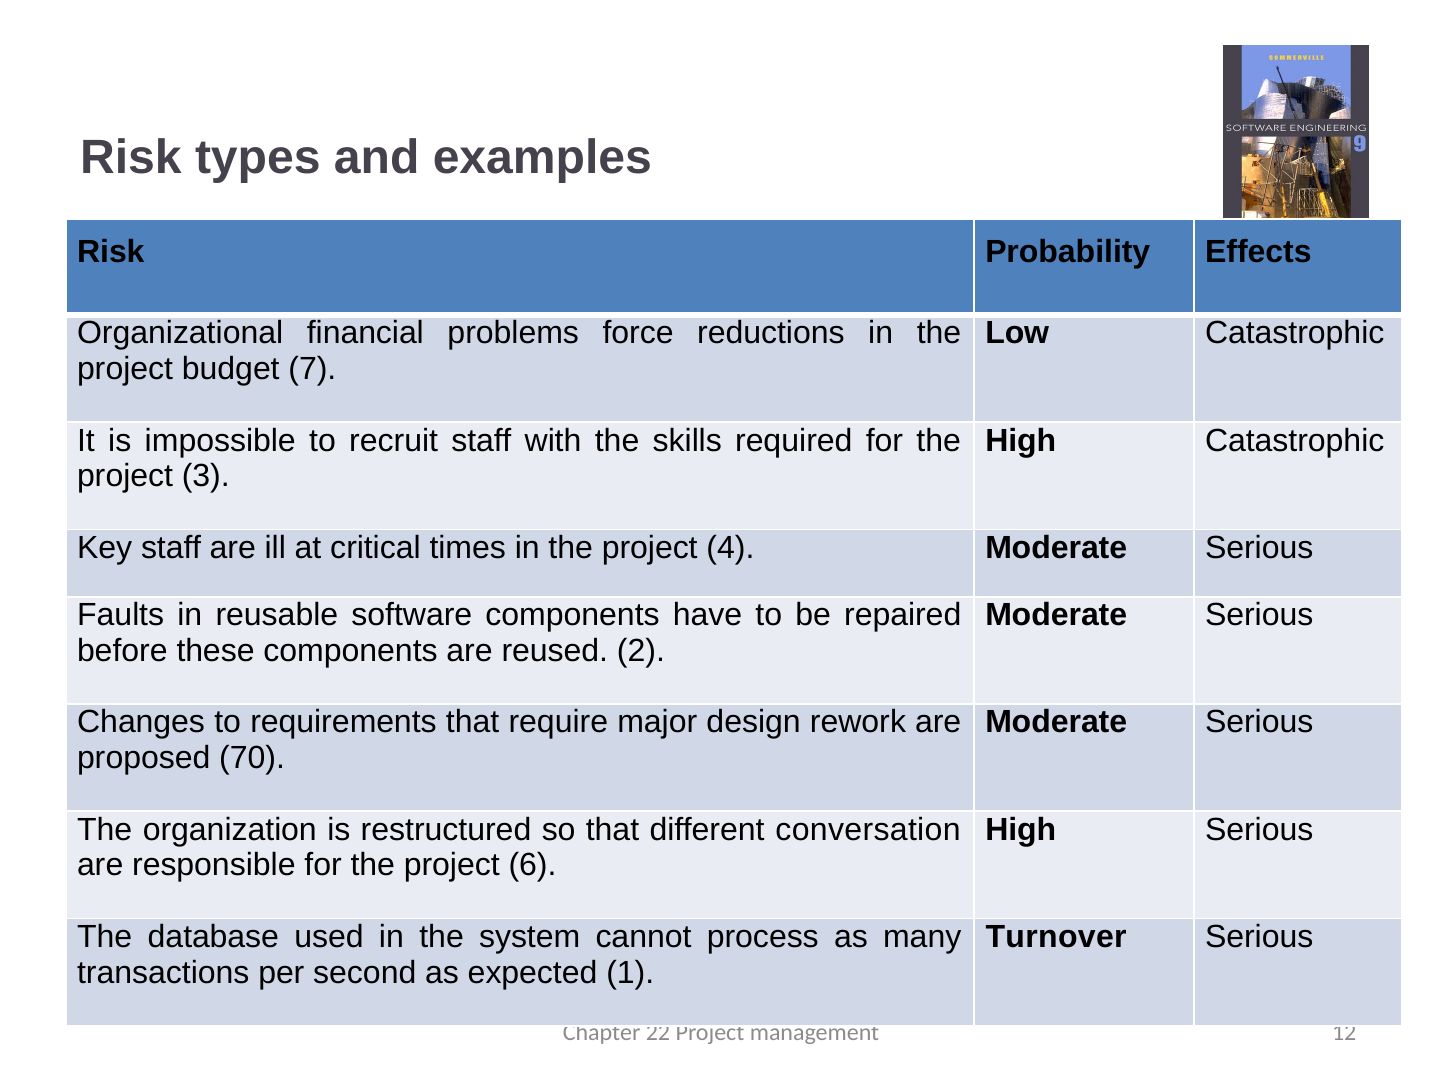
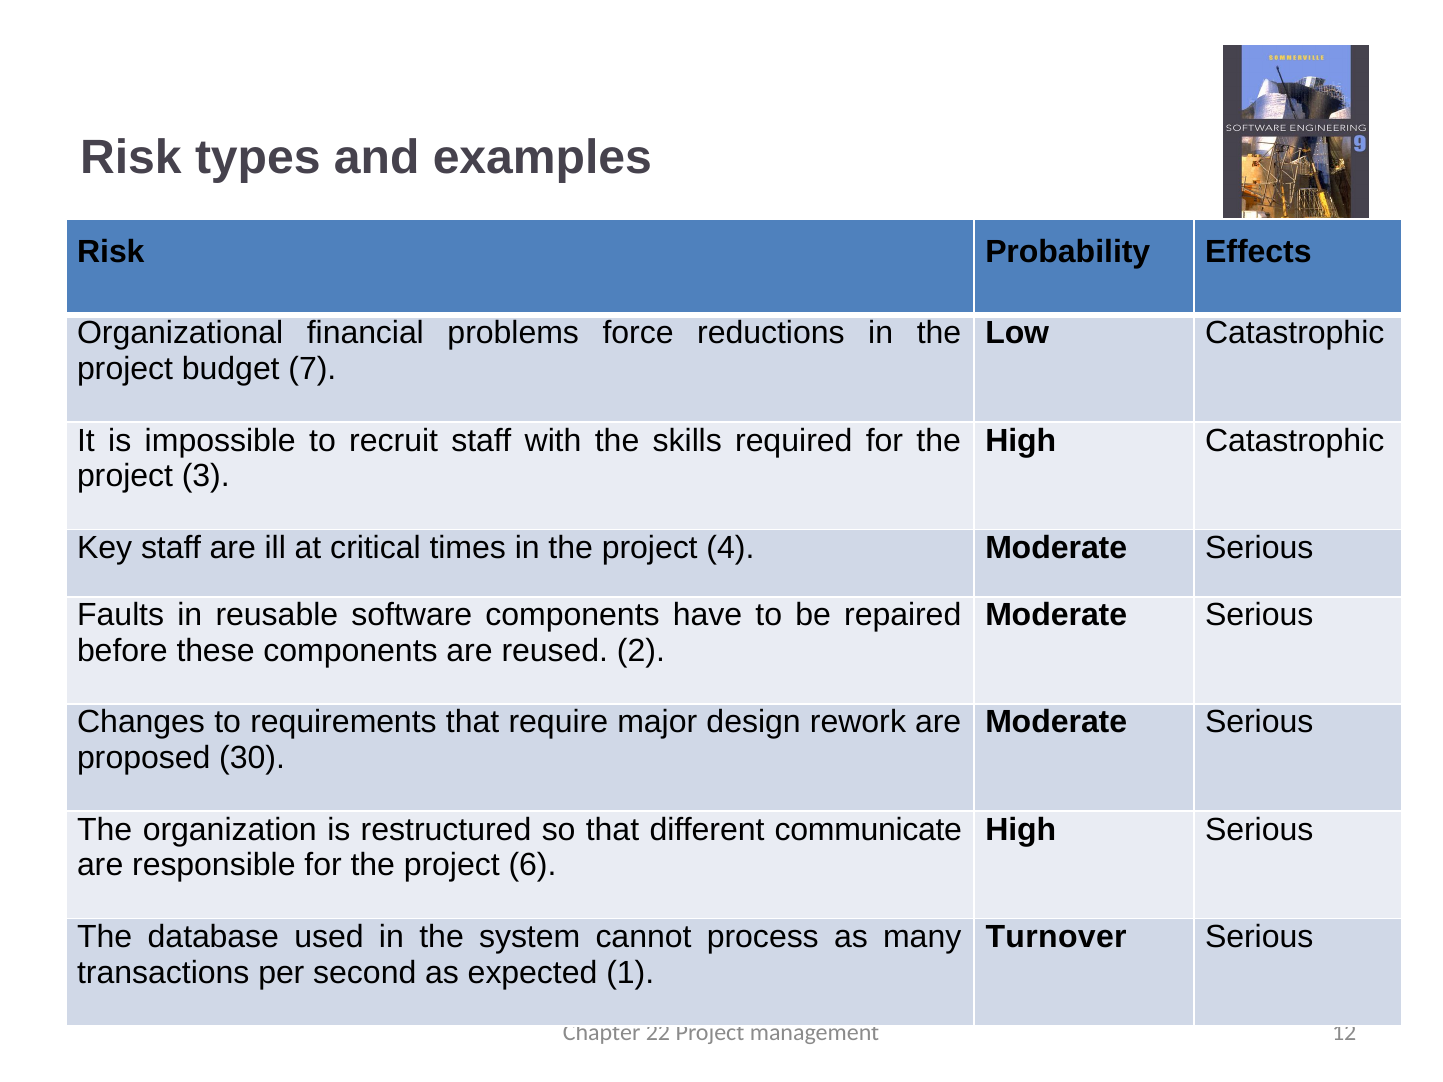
70: 70 -> 30 (252, 758)
conversation: conversation -> communicate (868, 830)
